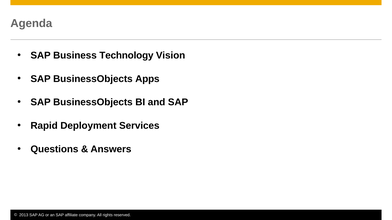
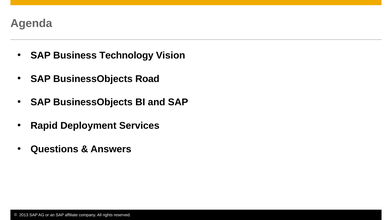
Apps: Apps -> Road (147, 79)
